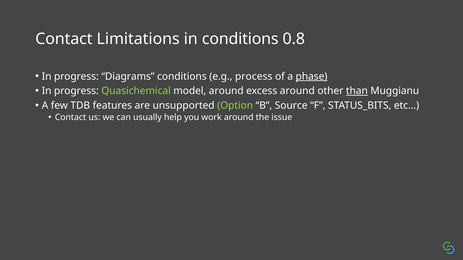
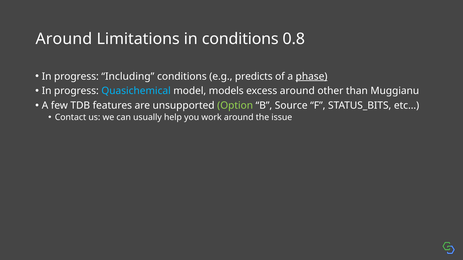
Contact: Contact -> Around (64, 39)
Diagrams: Diagrams -> Including (128, 76)
process: process -> predicts (254, 76)
Quasichemical colour: light green -> light blue (136, 91)
model around: around -> models (226, 91)
than underline: present -> none (357, 91)
